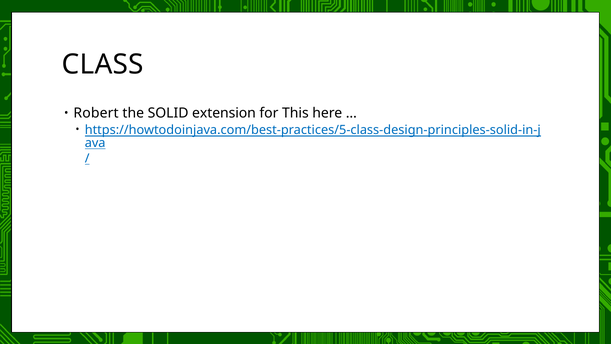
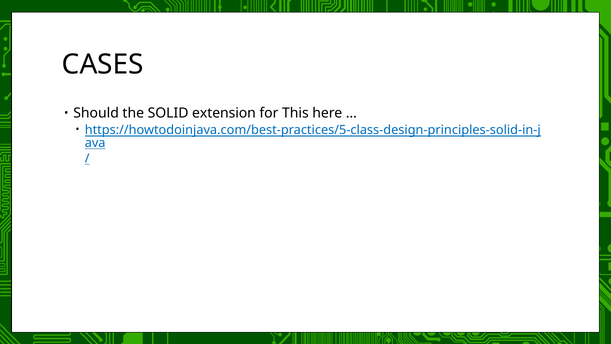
CLASS: CLASS -> CASES (103, 64)
Robert: Robert -> Should (96, 113)
